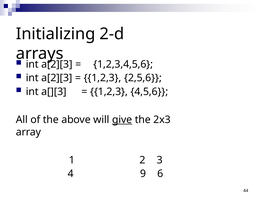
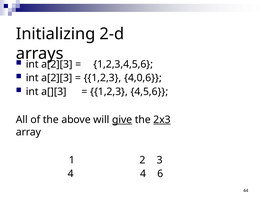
2,5,6: 2,5,6 -> 4,0,6 (143, 78)
2x3 underline: none -> present (162, 119)
4 9: 9 -> 4 (143, 173)
